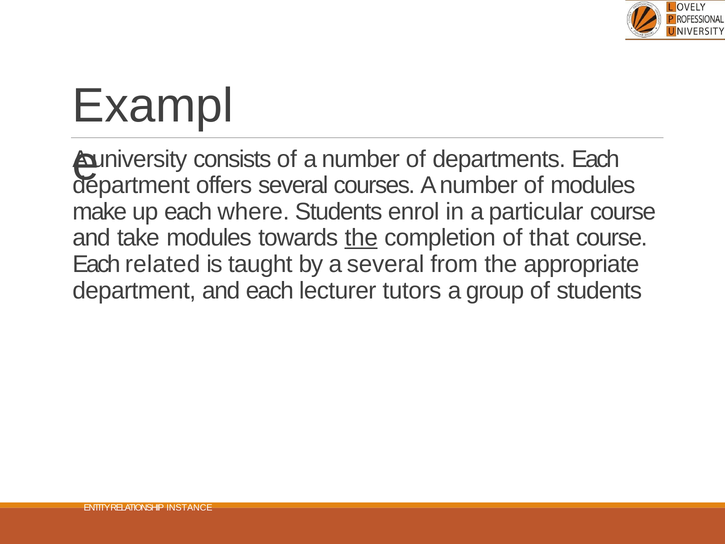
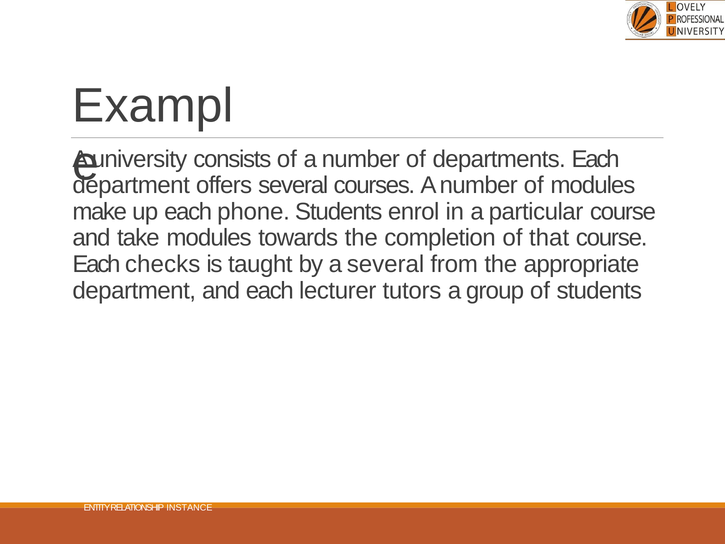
where: where -> phone (254, 211)
the underline: present -> none (361, 238)
related: related -> checks (163, 264)
